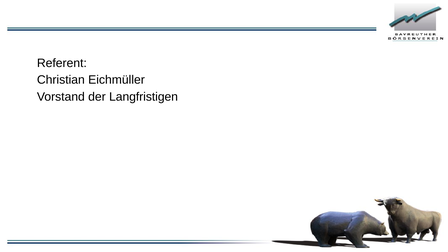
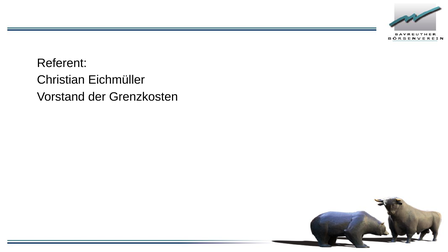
Langfristigen: Langfristigen -> Grenzkosten (144, 97)
